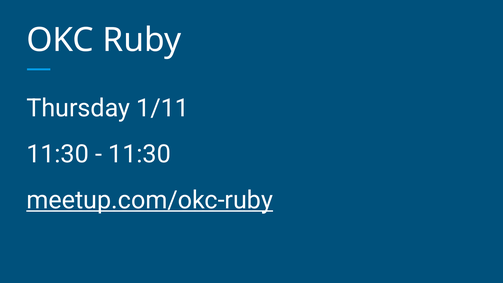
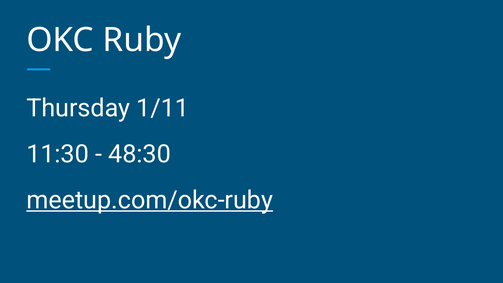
11:30: 11:30 -> 48:30 (140, 154)
